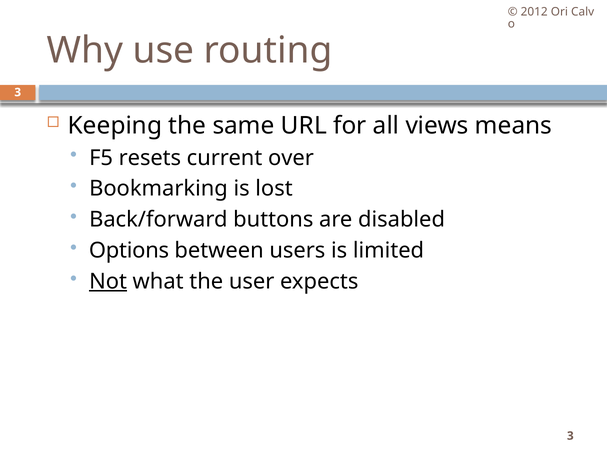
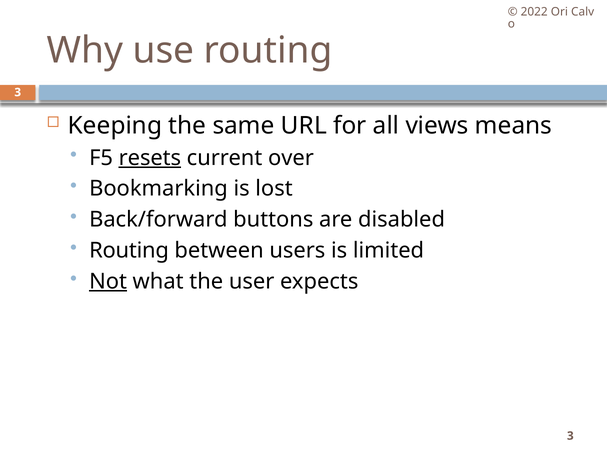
2012: 2012 -> 2022 (534, 12)
resets underline: none -> present (150, 158)
Options: Options -> Routing (129, 251)
